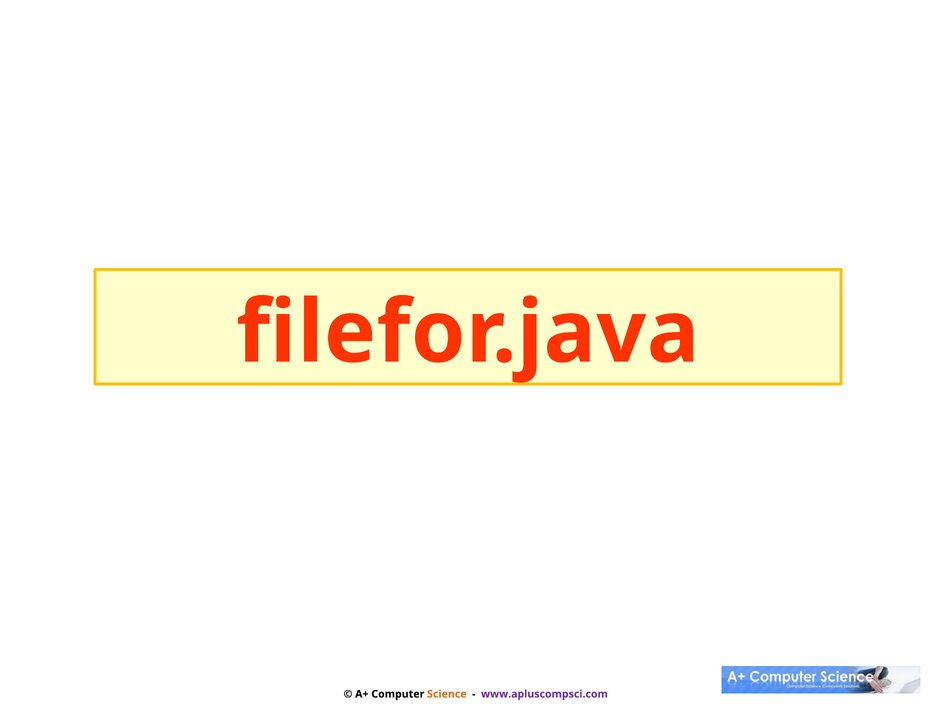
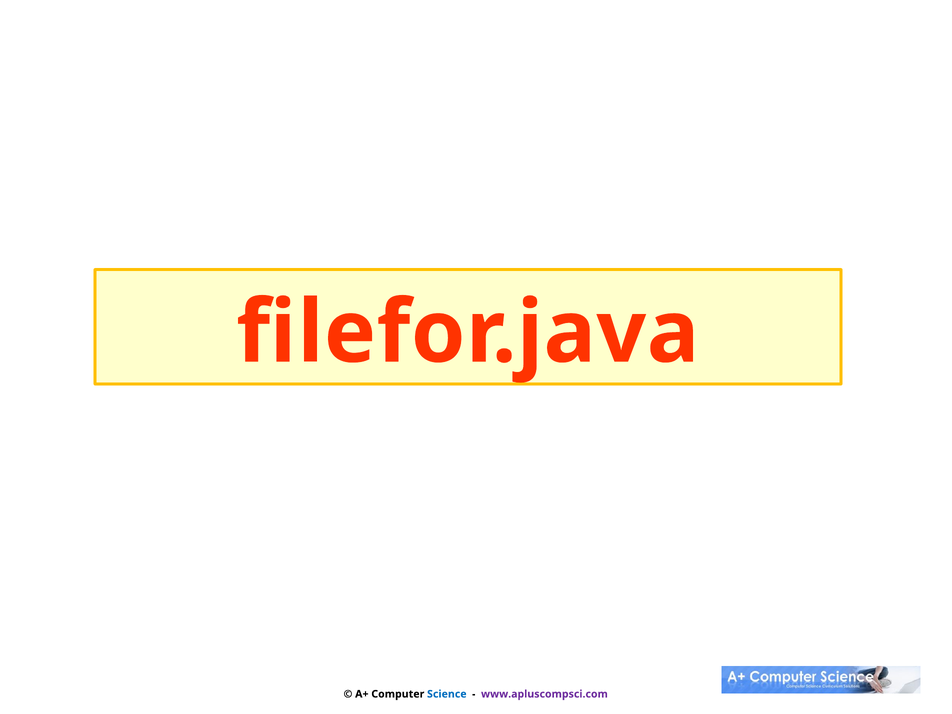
Science colour: orange -> blue (447, 694)
